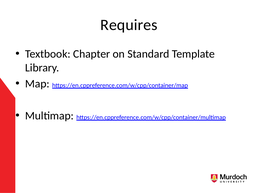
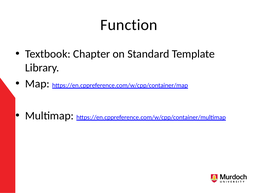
Requires: Requires -> Function (129, 25)
